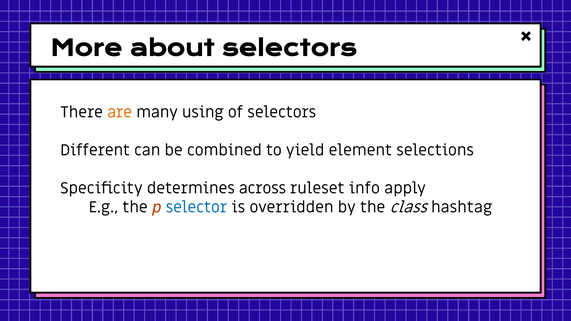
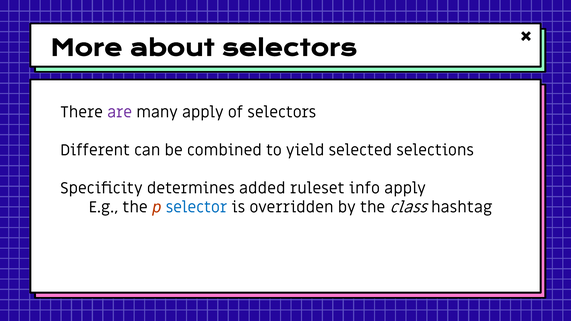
are colour: orange -> purple (120, 112)
many using: using -> apply (203, 112)
element: element -> selected (360, 150)
across: across -> added (262, 188)
